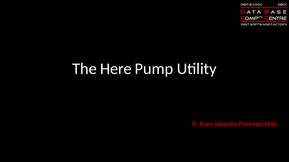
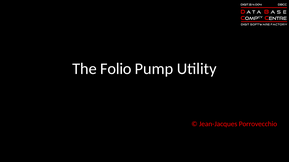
Here: Here -> Folio (116, 69)
